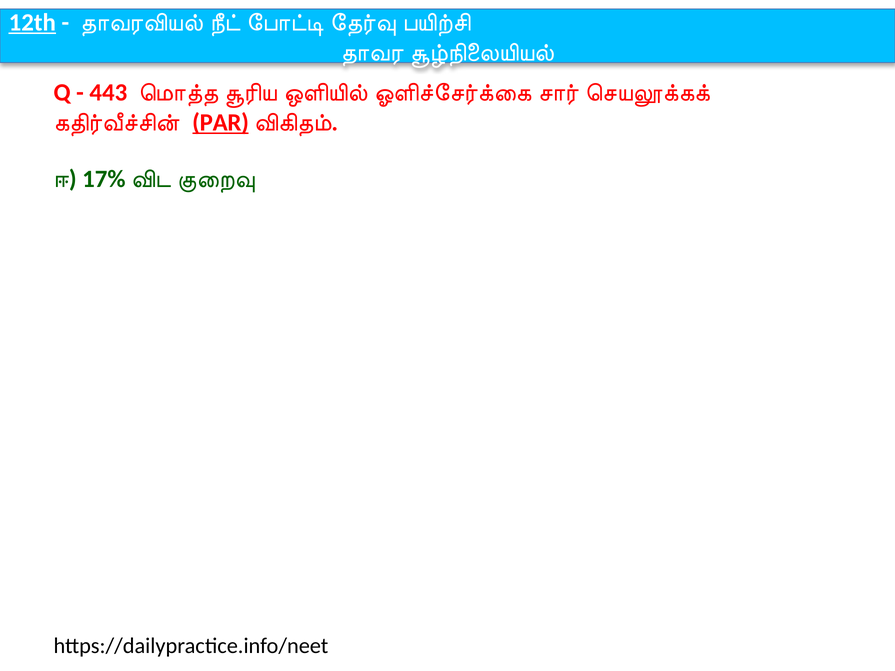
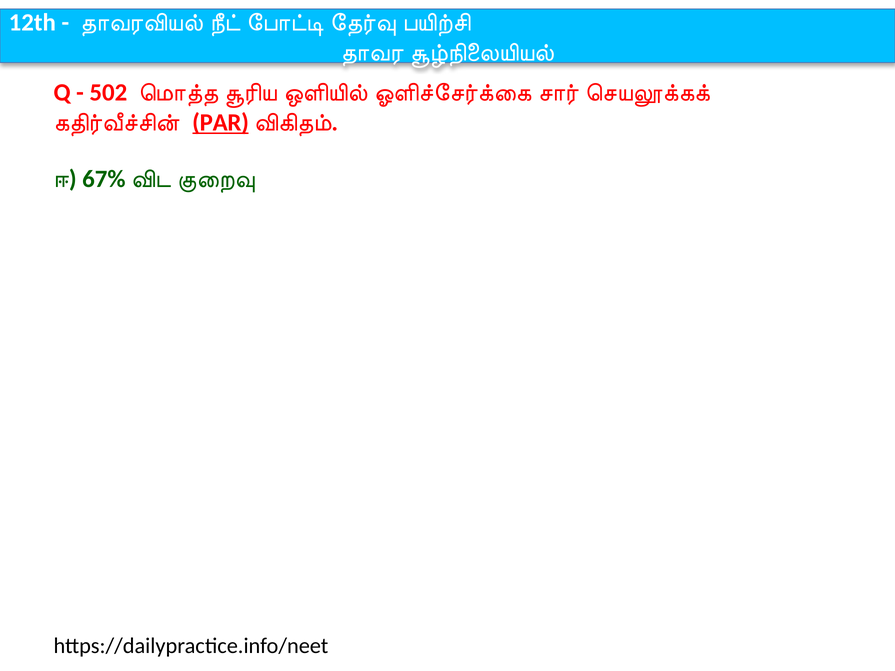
12th underline: present -> none (32, 23)
443: 443 -> 502 (108, 93)
17%: 17% -> 67% (104, 179)
